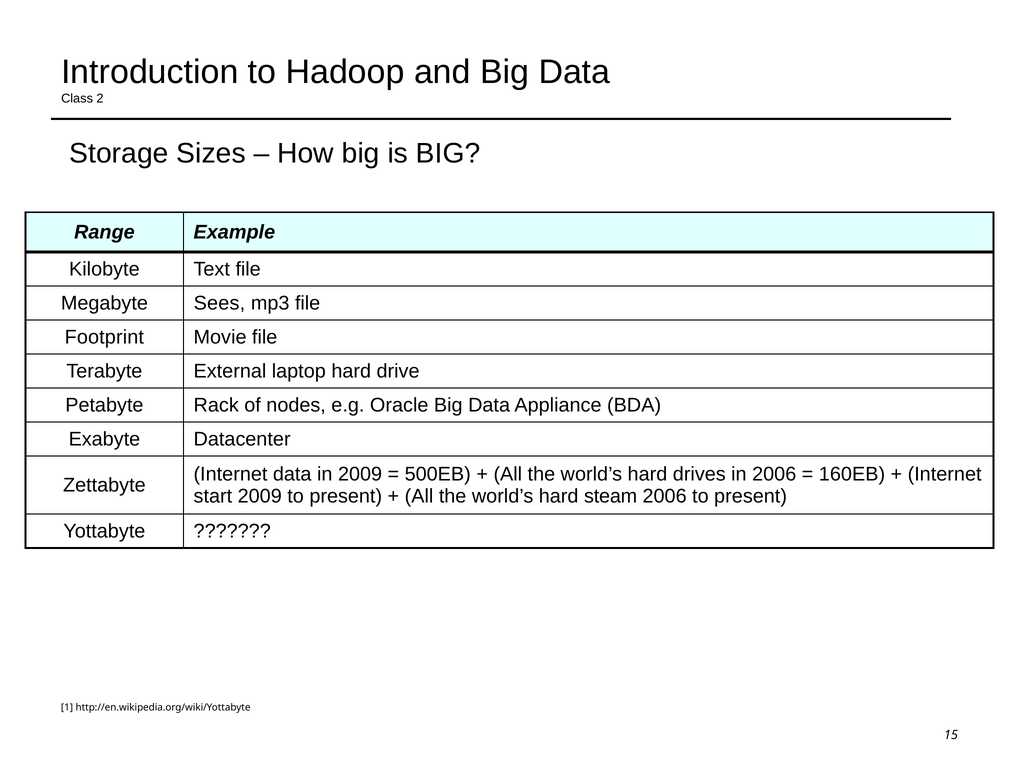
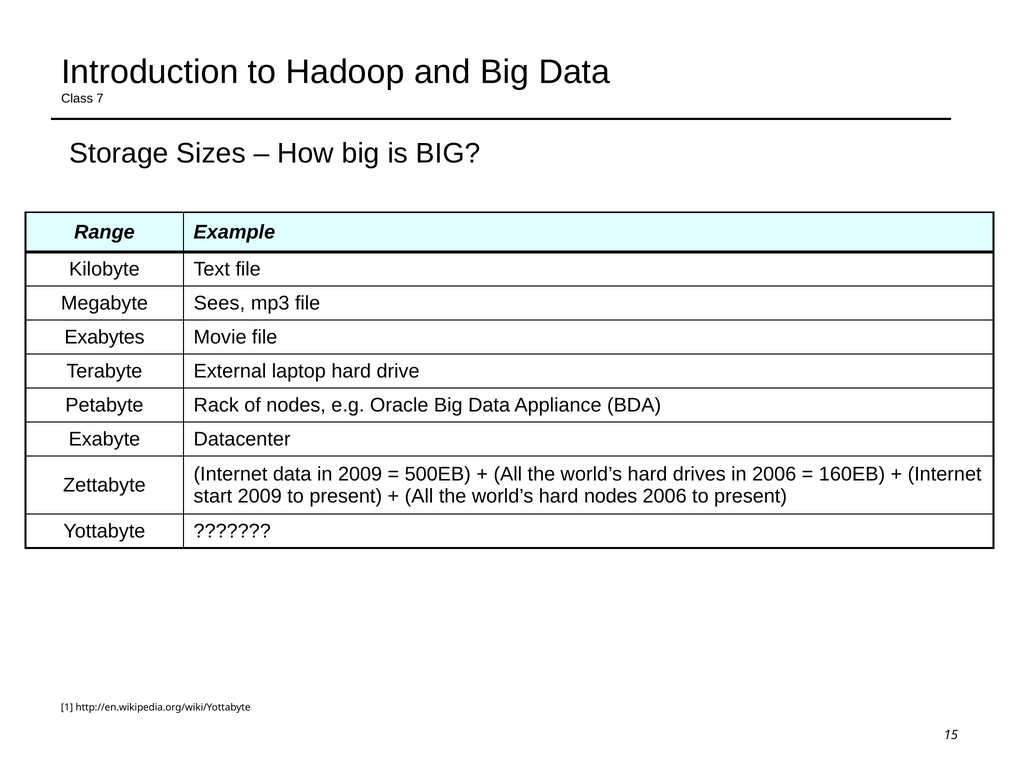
2: 2 -> 7 (100, 98)
Footprint: Footprint -> Exabytes (104, 337)
hard steam: steam -> nodes (611, 497)
